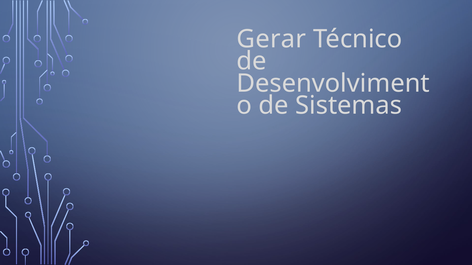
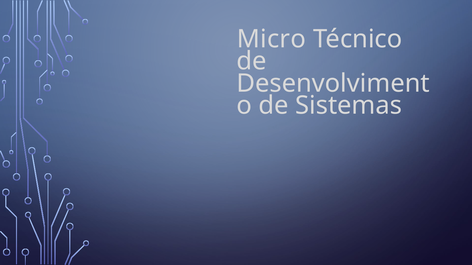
Gerar: Gerar -> Micro (271, 39)
